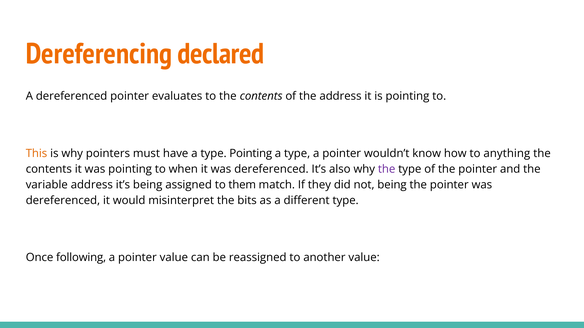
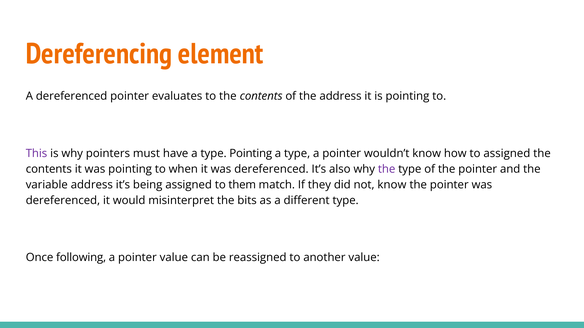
declared: declared -> element (221, 54)
This colour: orange -> purple (36, 154)
to anything: anything -> assigned (507, 154)
not being: being -> know (392, 185)
